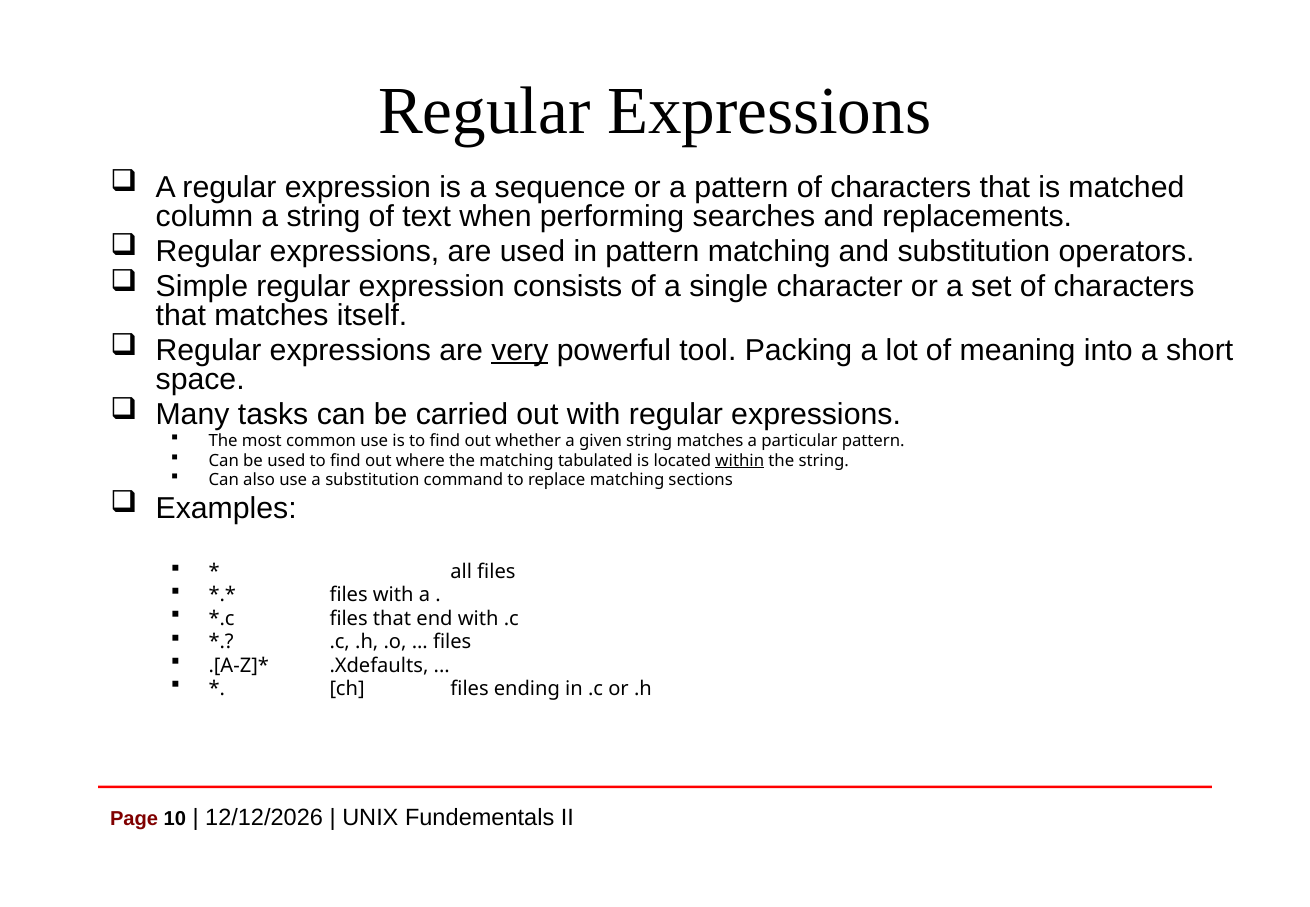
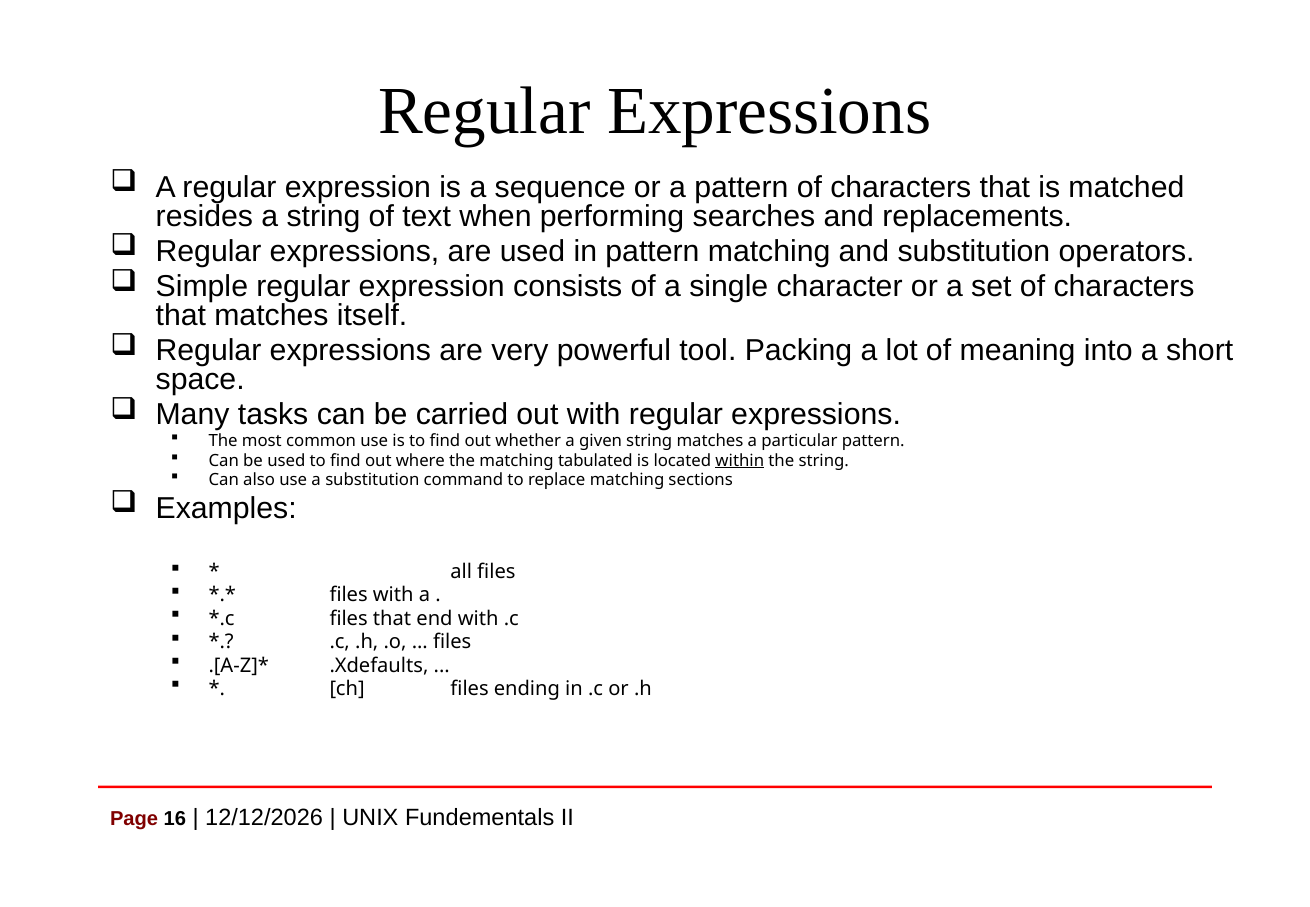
column: column -> resides (204, 216)
very underline: present -> none (520, 350)
10: 10 -> 16 (175, 819)
